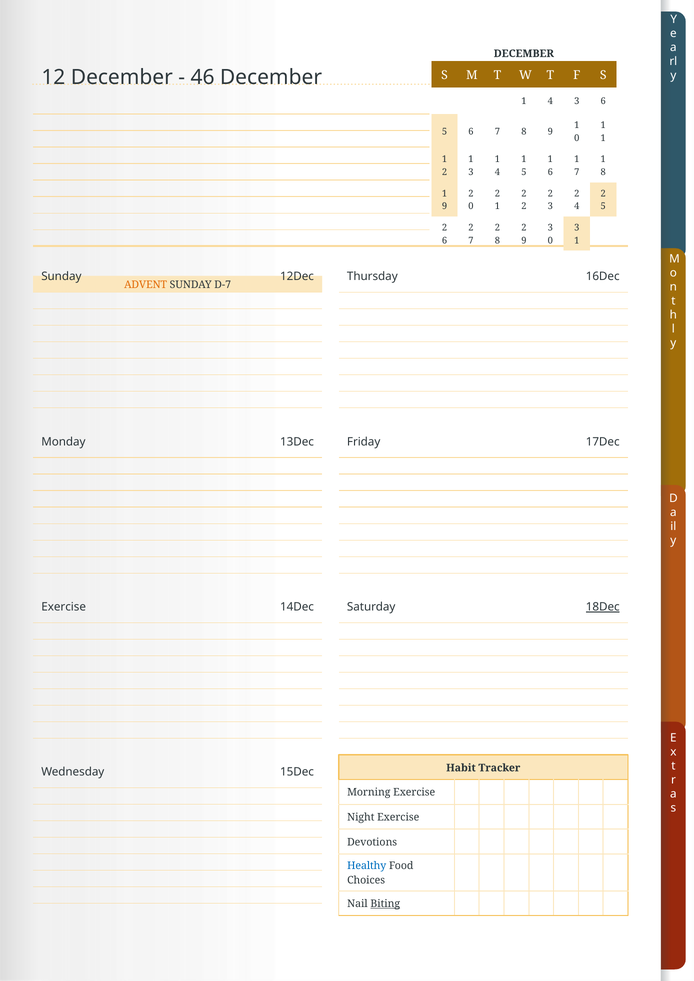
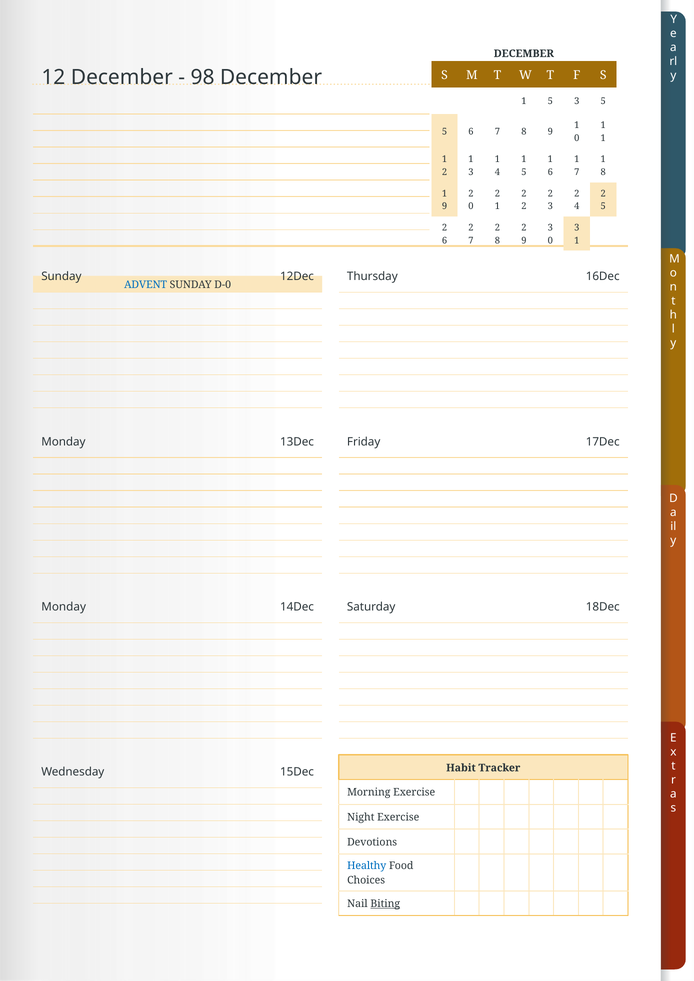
46: 46 -> 98 (203, 78)
4: 4 -> 5 (550, 101)
3 6: 6 -> 5 (603, 101)
ADVENT colour: orange -> blue (146, 285)
D-7: D-7 -> D-0 (223, 285)
Exercise: Exercise -> Monday (64, 607)
18Dec underline: present -> none (603, 607)
